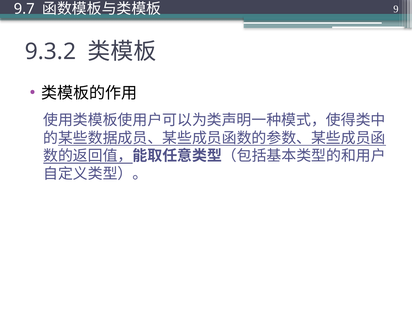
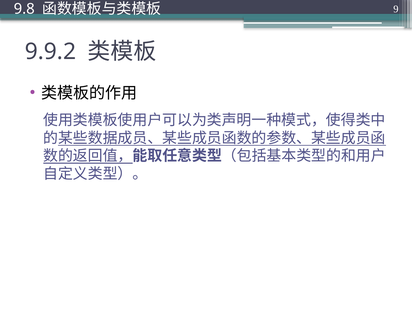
9.7: 9.7 -> 9.8 (24, 9)
9.3.2: 9.3.2 -> 9.9.2 (50, 52)
